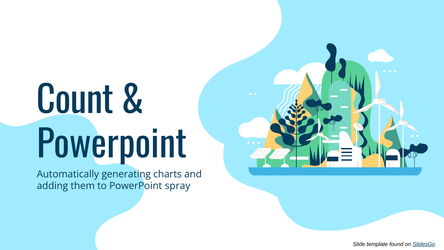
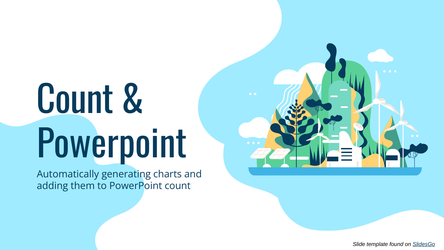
PowerPoint spray: spray -> count (178, 186)
